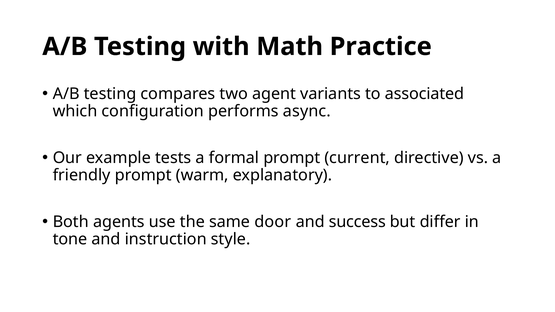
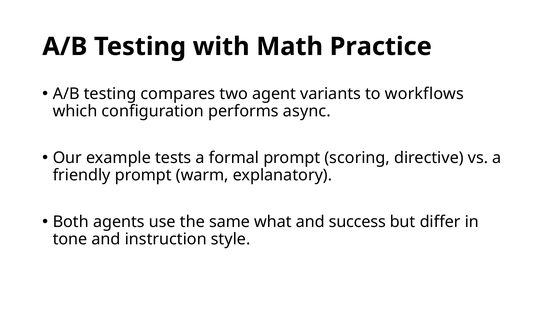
associated: associated -> workflows (424, 94)
current: current -> scoring (357, 158)
door: door -> what (273, 222)
